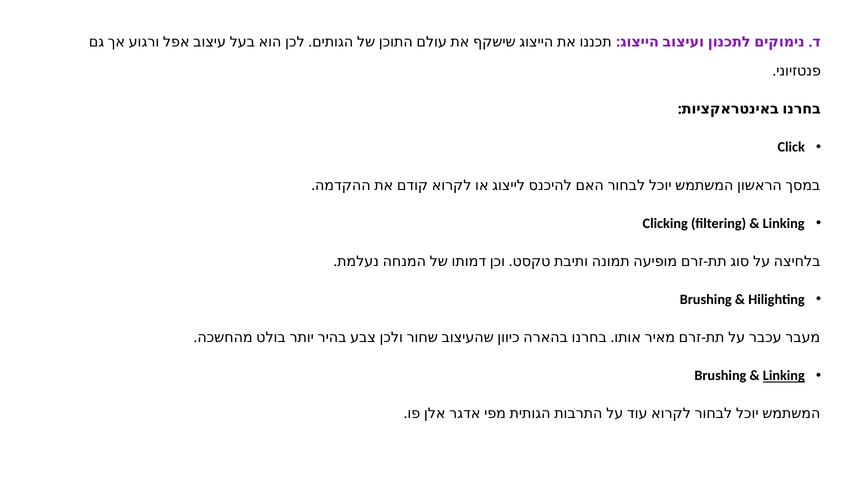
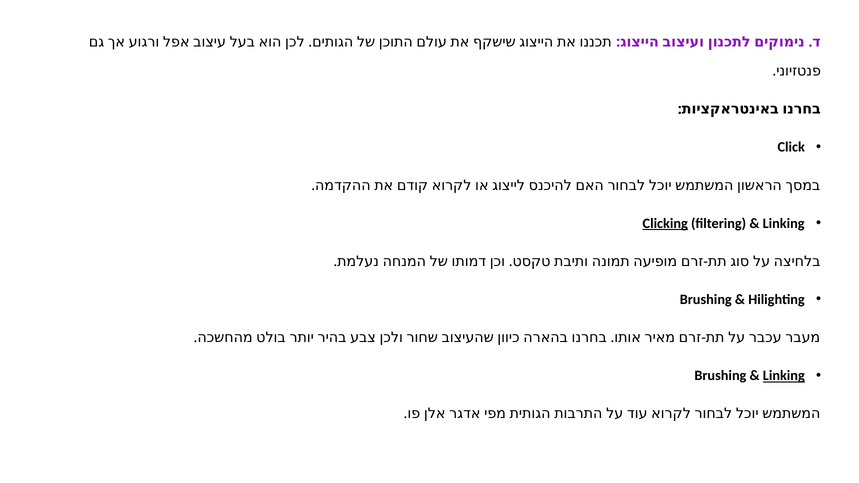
Clicking underline: none -> present (665, 223)
